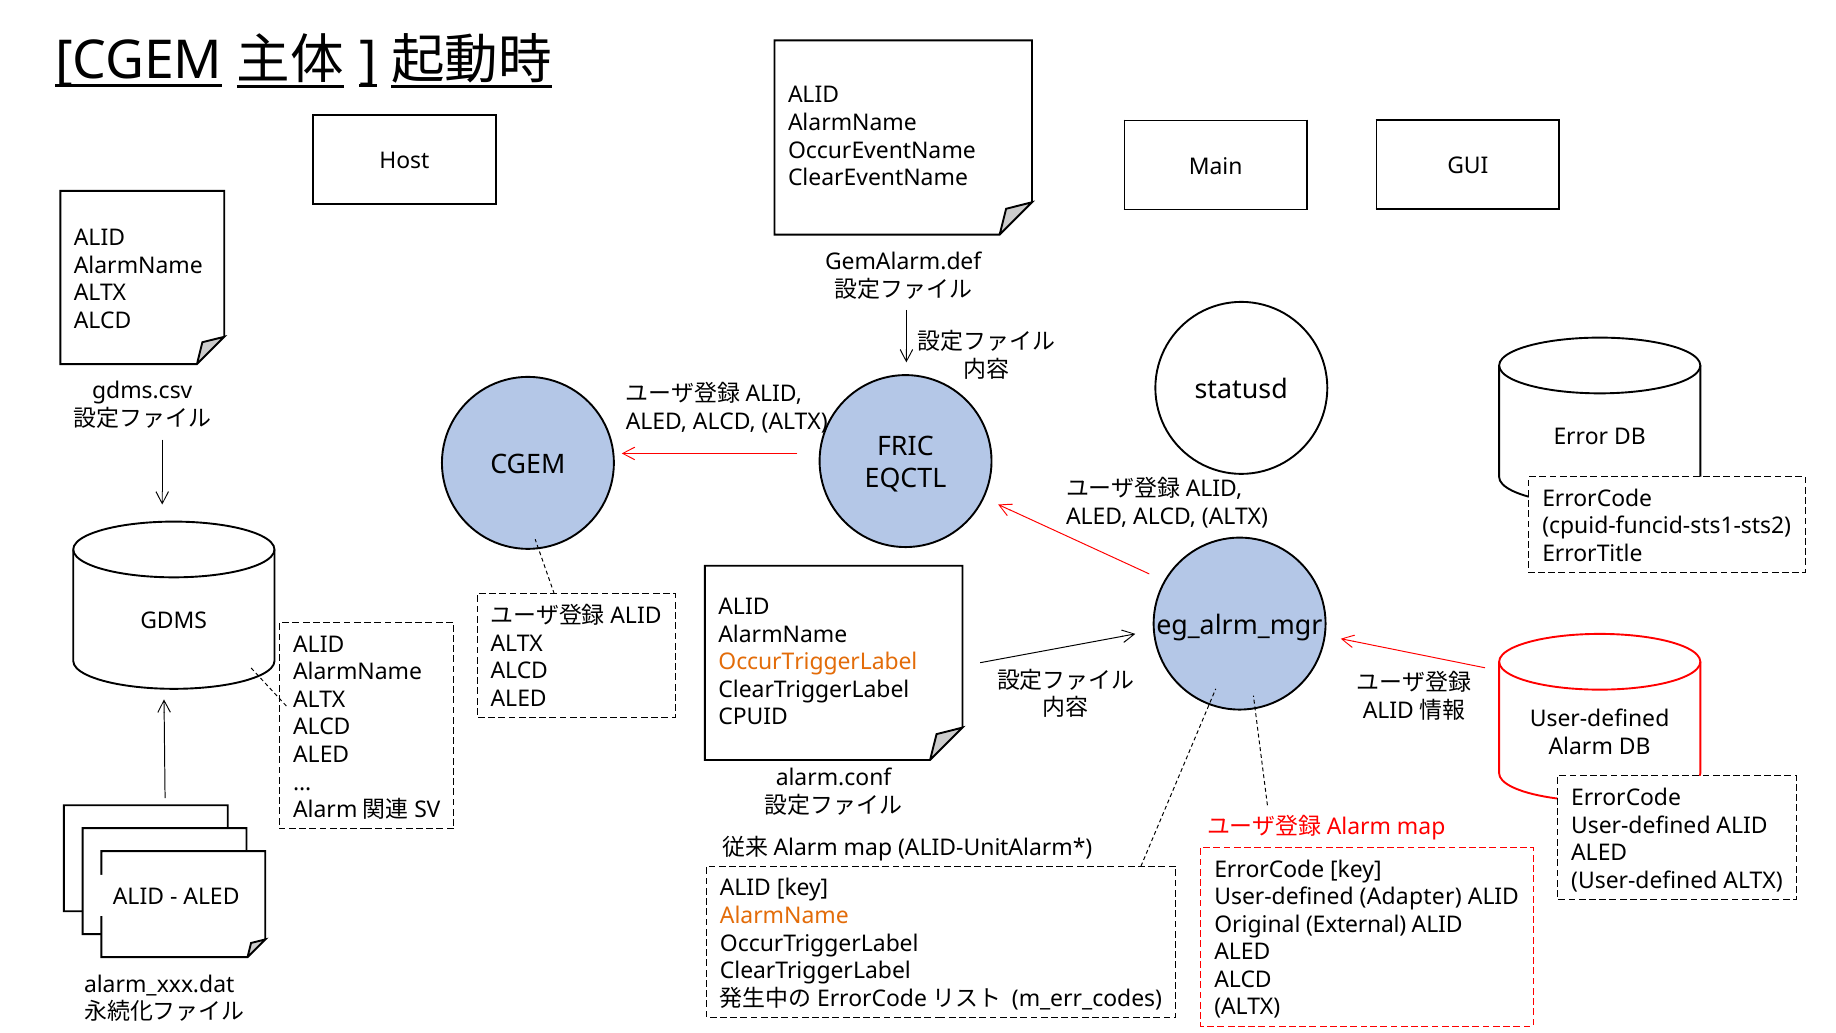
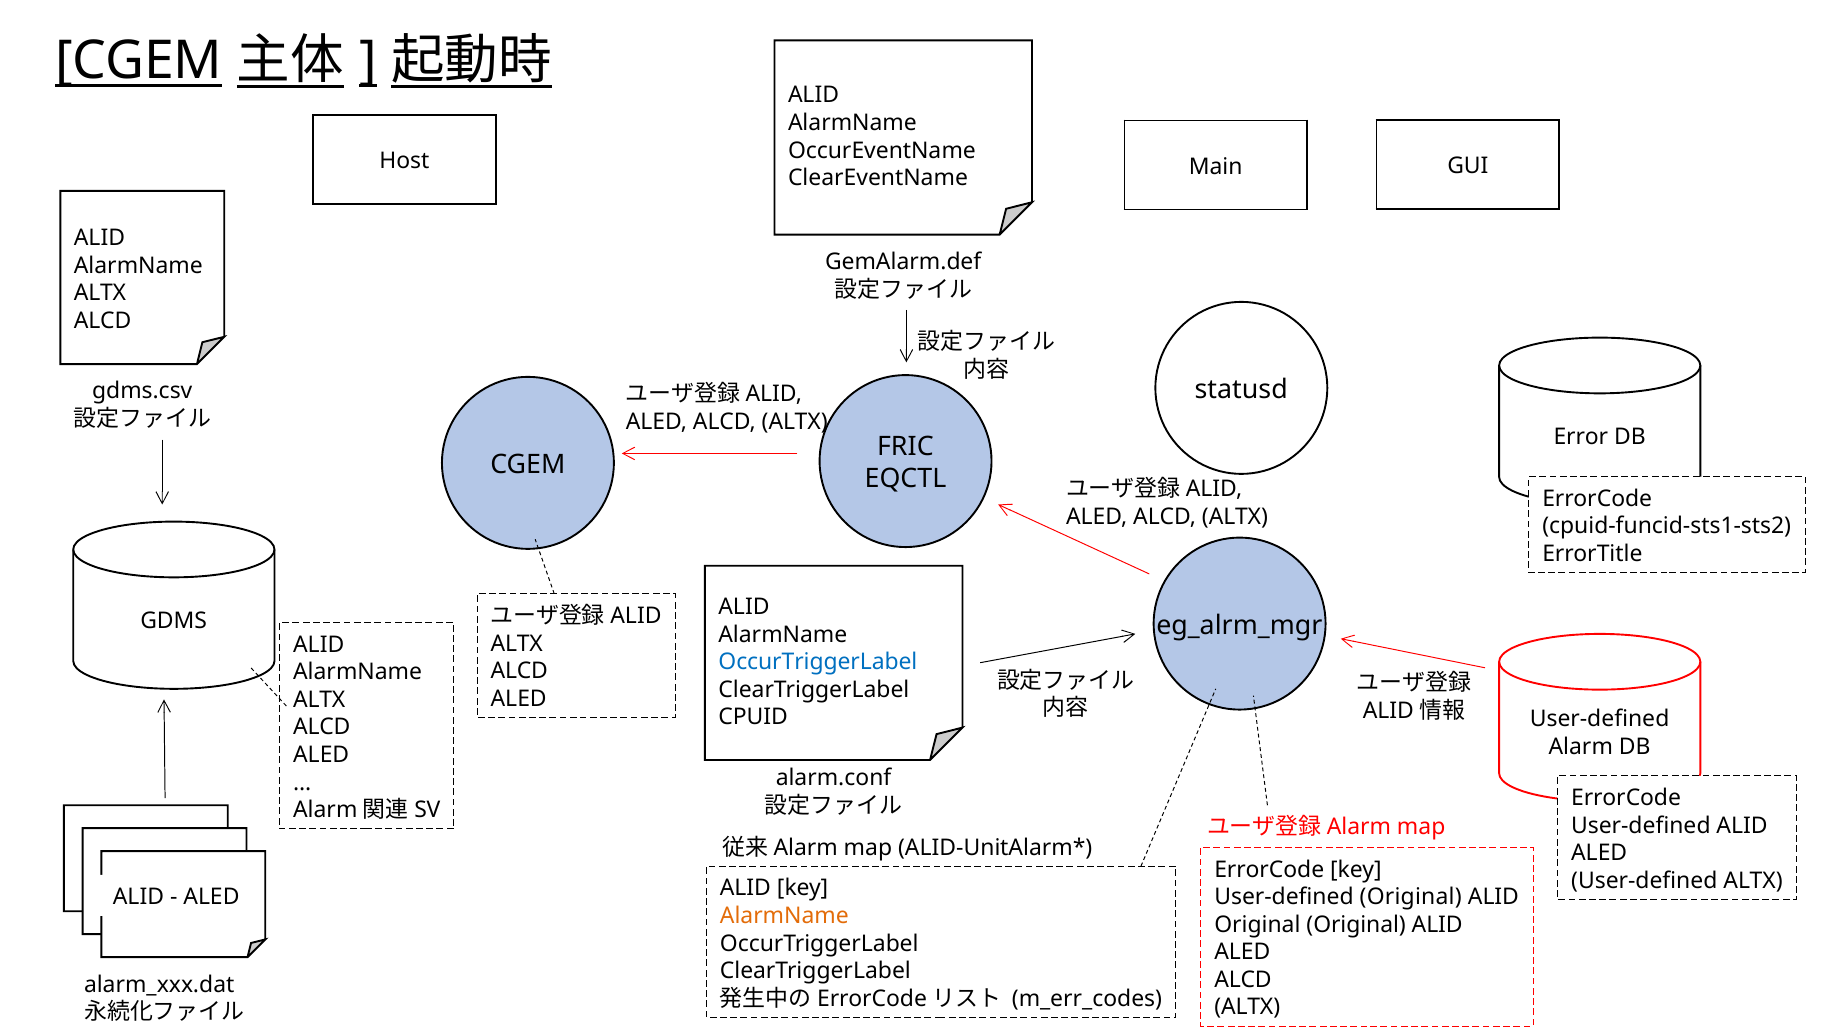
OccurTriggerLabel colour: orange -> blue (818, 662)
User-defined Adapter: Adapter -> Original (1411, 897)
Original External: External -> Original (1356, 924)
